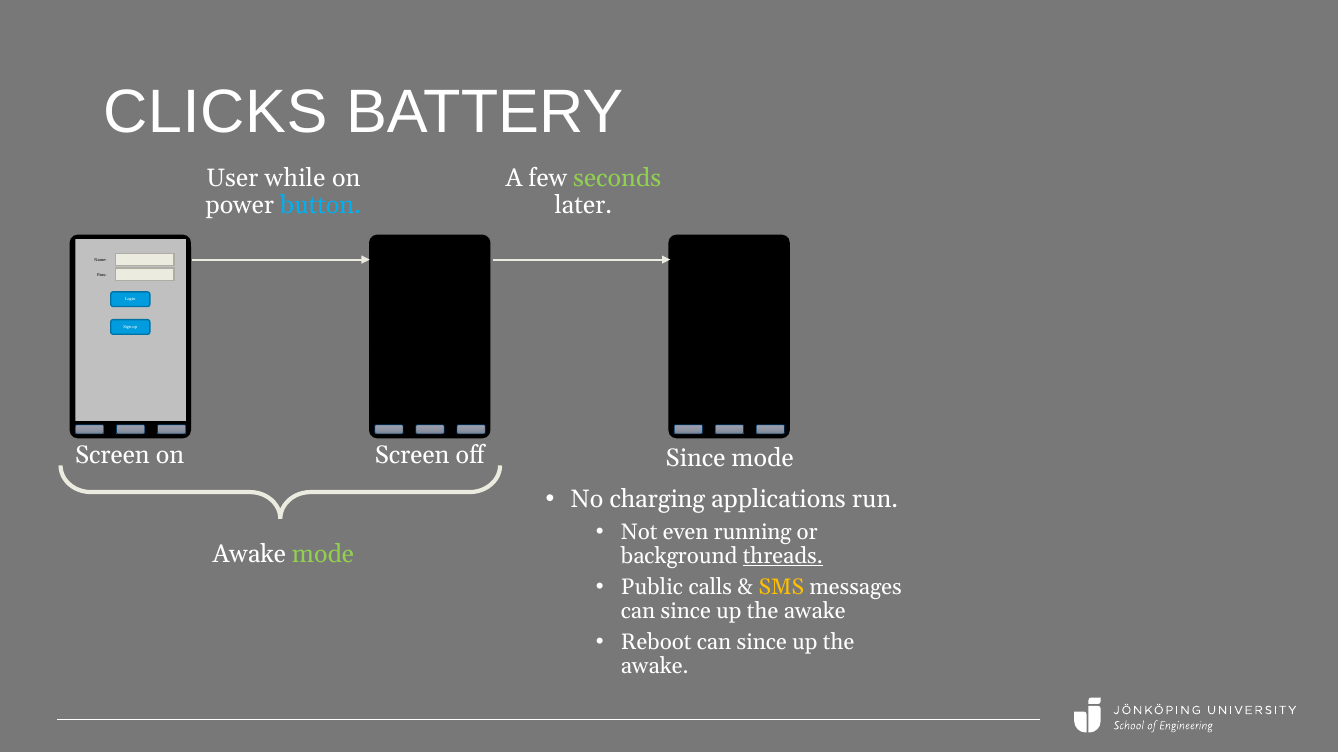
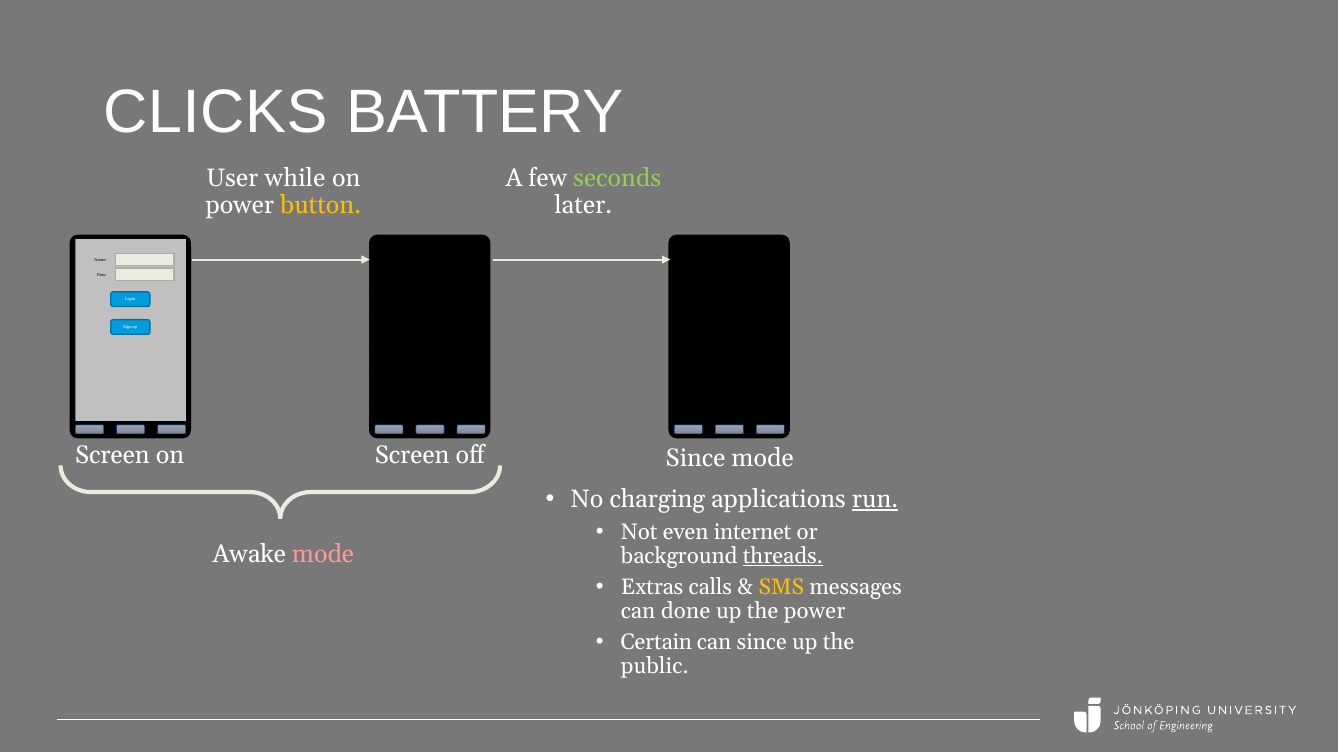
button colour: light blue -> yellow (321, 205)
run underline: none -> present (875, 500)
running: running -> internet (753, 532)
mode colour: light green -> pink (323, 555)
Public: Public -> Extras (652, 587)
since: since -> done (686, 611)
awake: awake -> power (815, 611)
Reboot: Reboot -> Certain (656, 642)
awake: awake -> public (655, 666)
